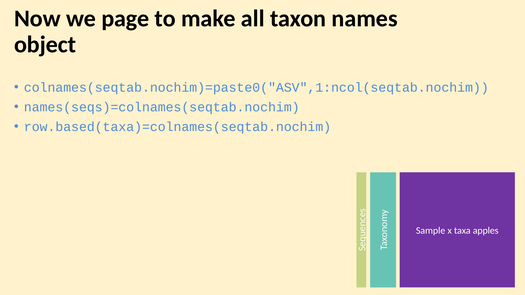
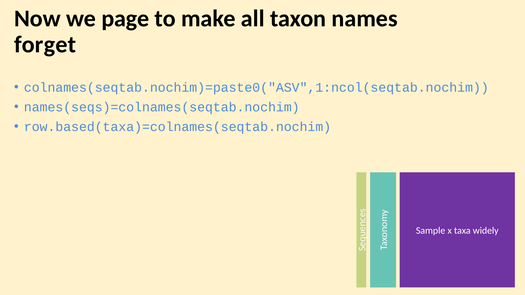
object: object -> forget (45, 45)
apples: apples -> widely (486, 231)
